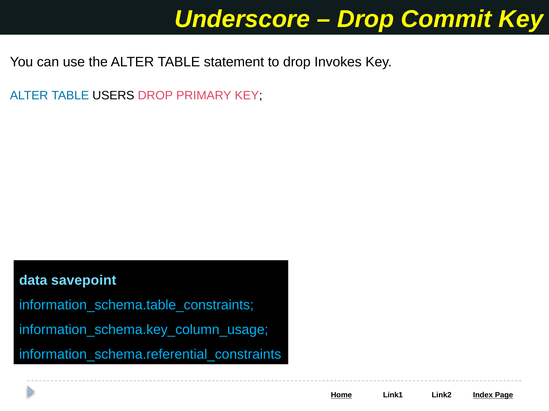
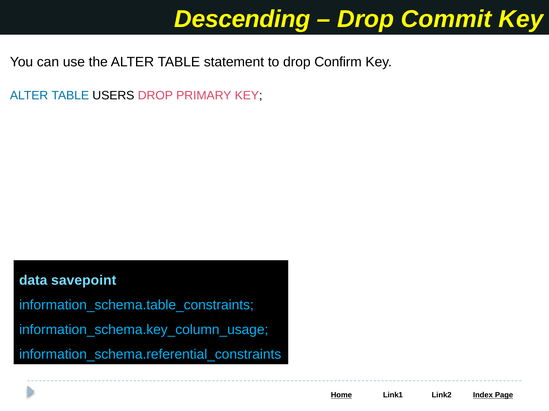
Underscore: Underscore -> Descending (242, 19)
Invokes: Invokes -> Confirm (338, 62)
